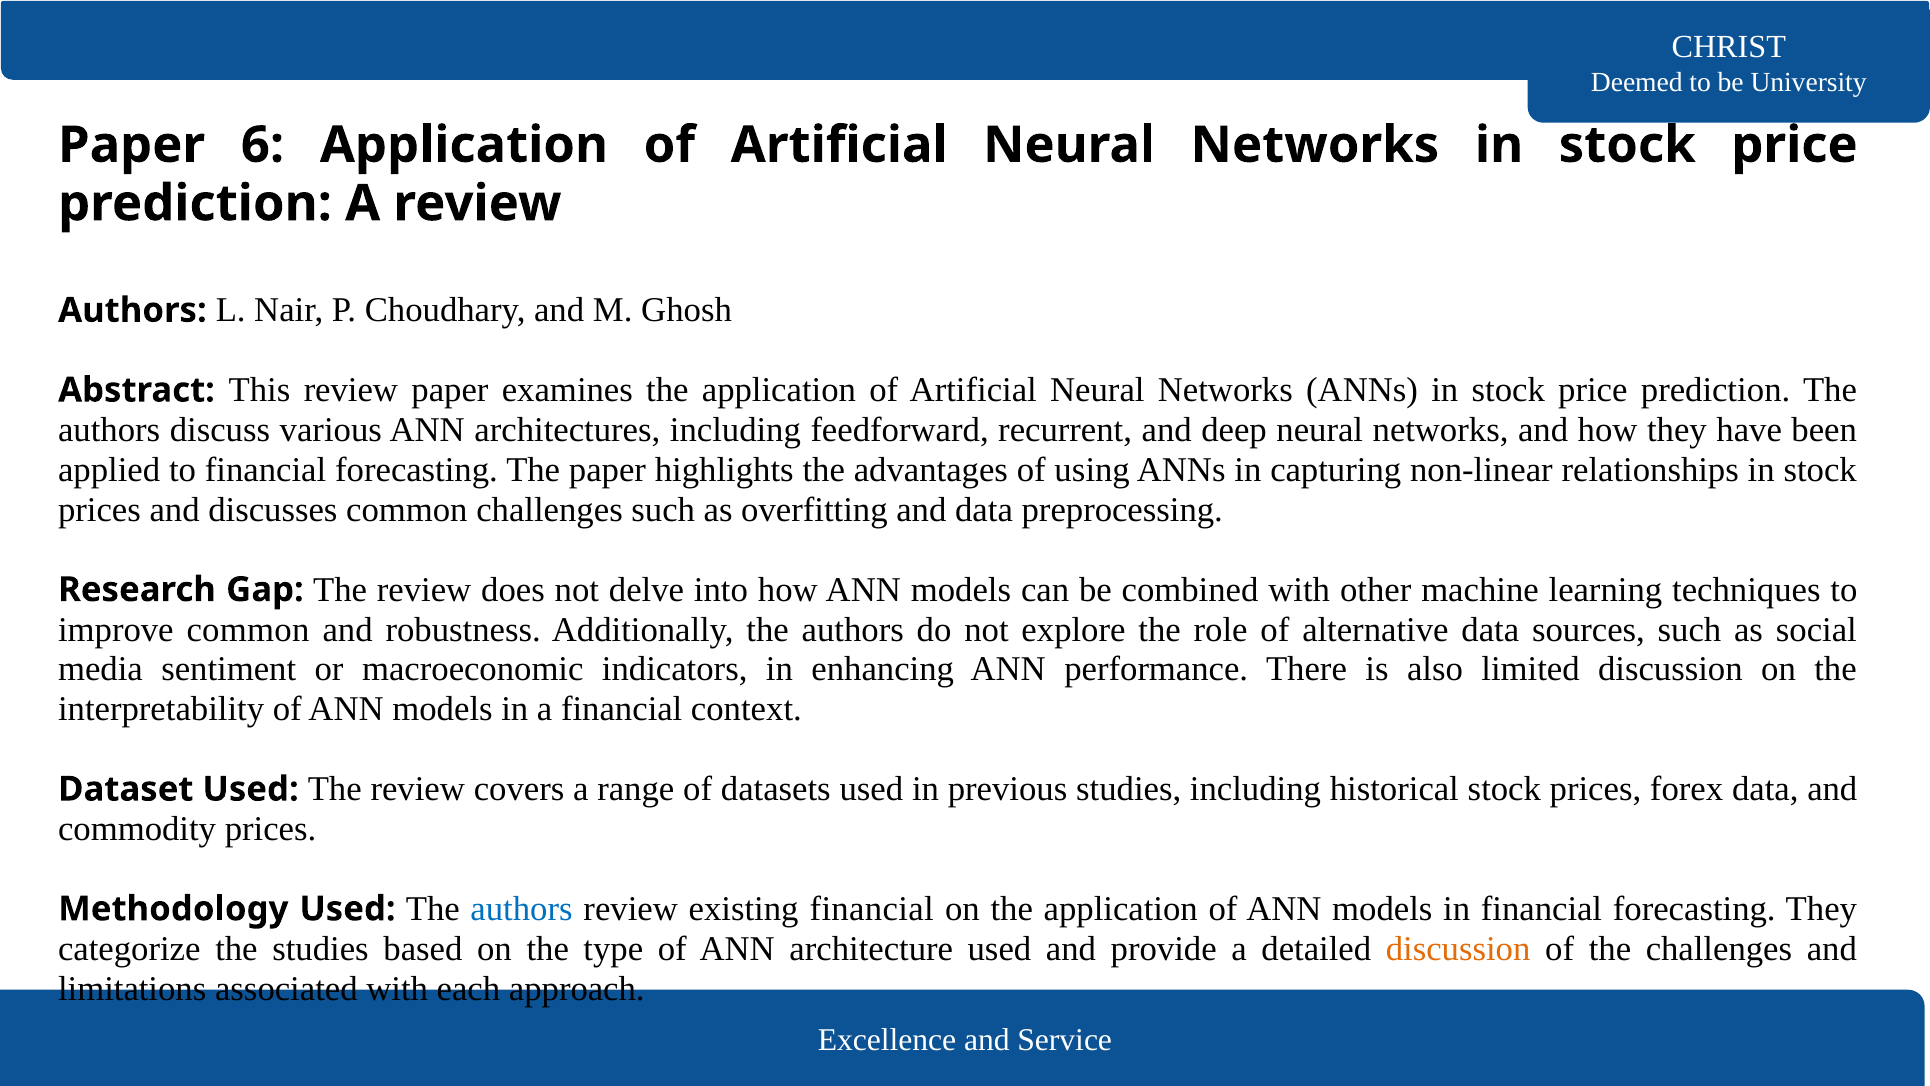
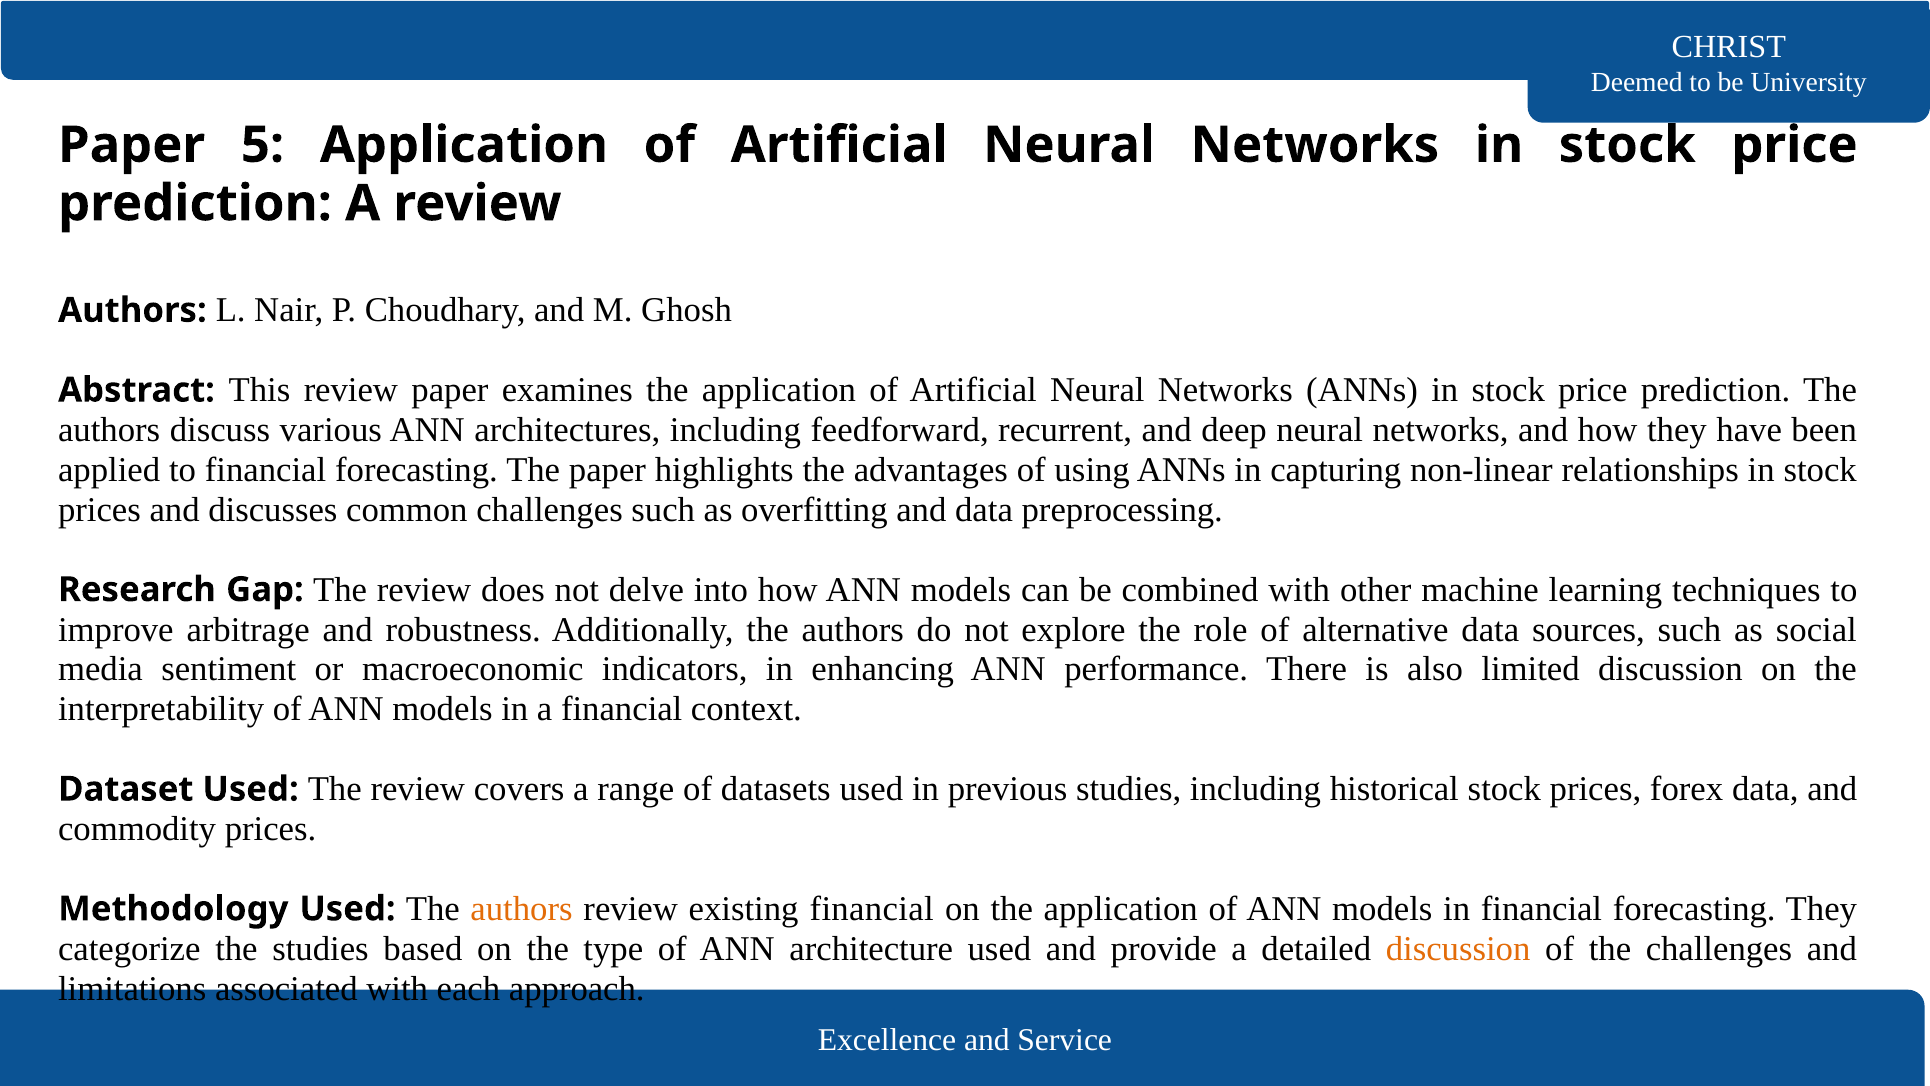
6: 6 -> 5 (263, 145)
improve common: common -> arbitrage (248, 629)
authors colour: blue -> orange (522, 909)
